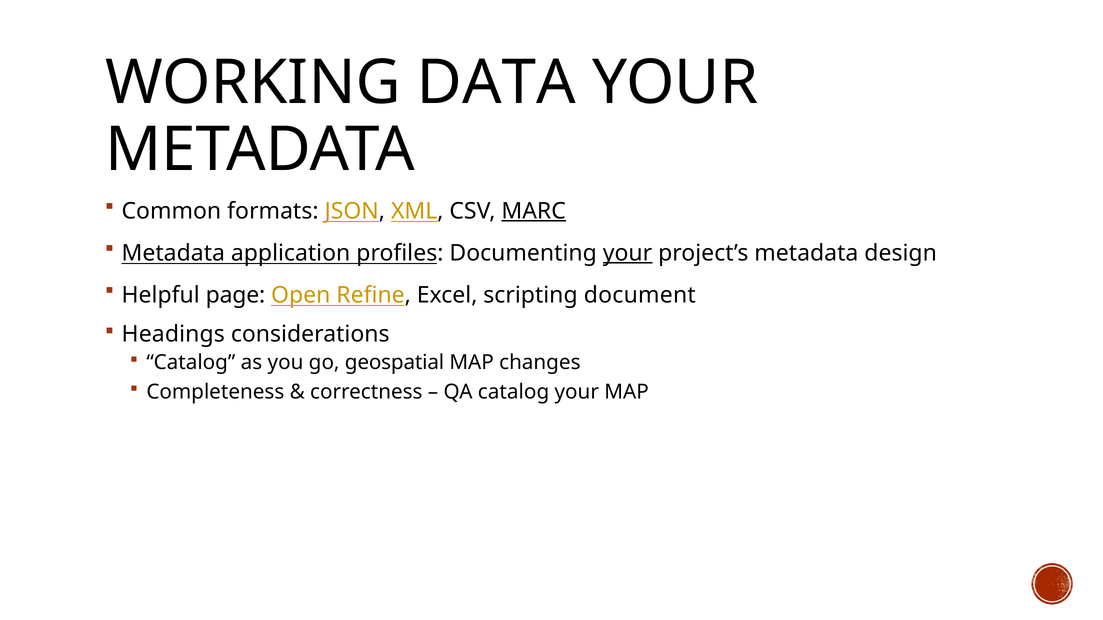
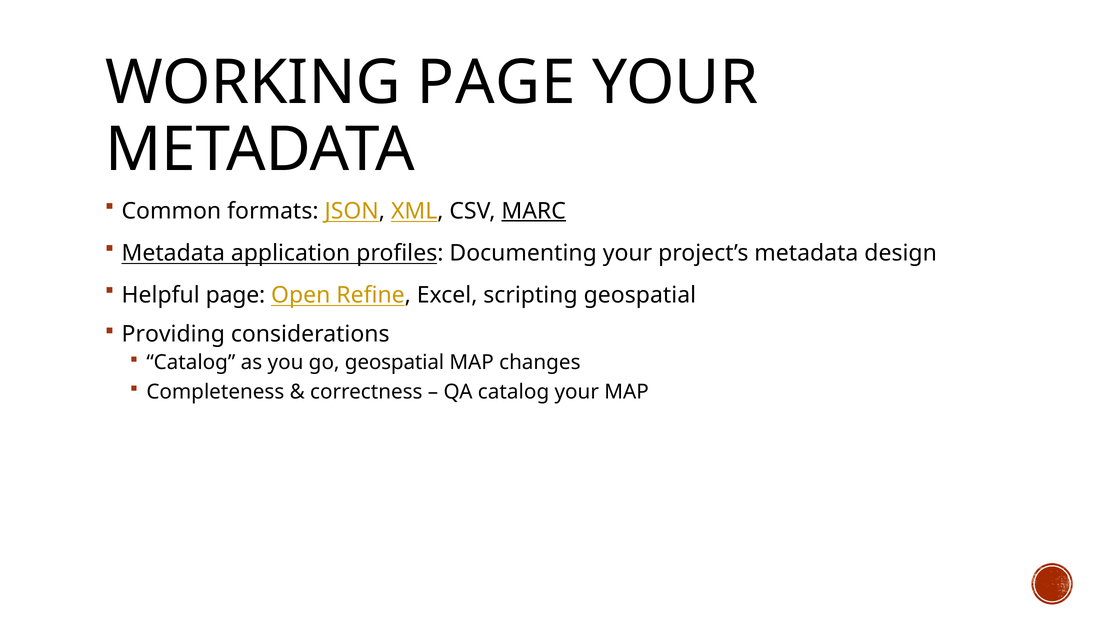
WORKING DATA: DATA -> PAGE (496, 83)
your underline: present -> none (627, 253)
scripting document: document -> geospatial (640, 295)
Headings: Headings -> Providing (173, 335)
